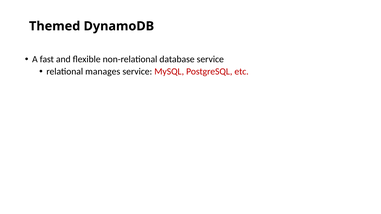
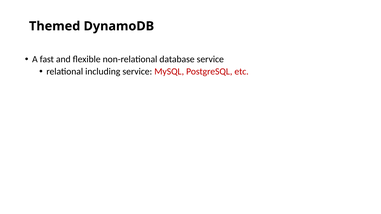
manages: manages -> including (103, 72)
